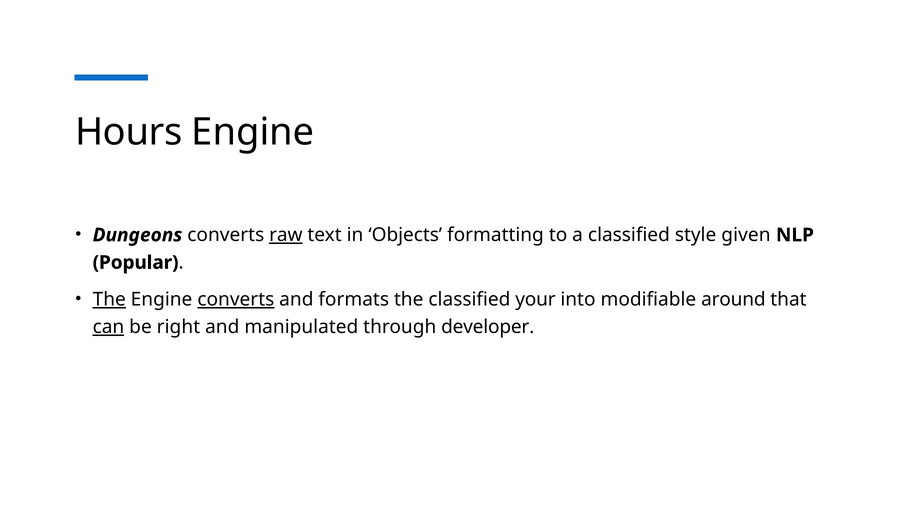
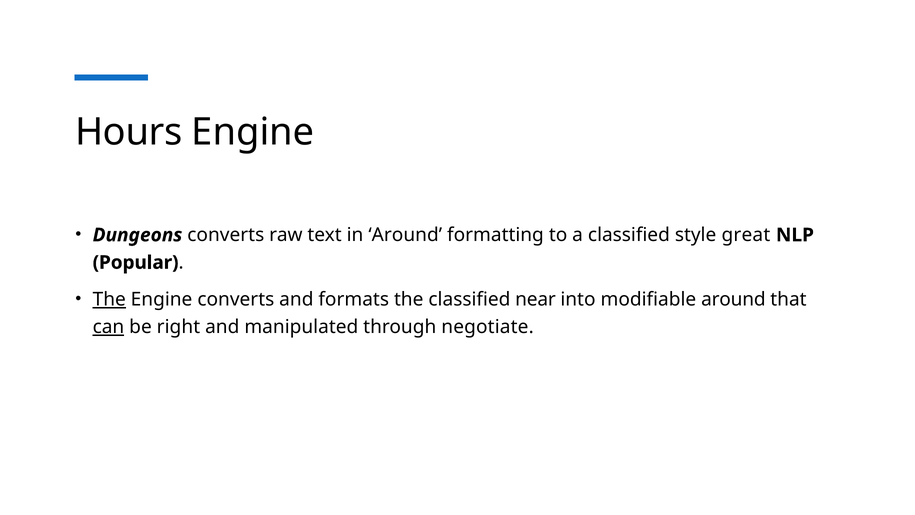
raw underline: present -> none (286, 235)
in Objects: Objects -> Around (405, 235)
given: given -> great (746, 235)
converts underline: present -> none (236, 299)
your: your -> near (535, 299)
developer: developer -> negotiate (488, 327)
